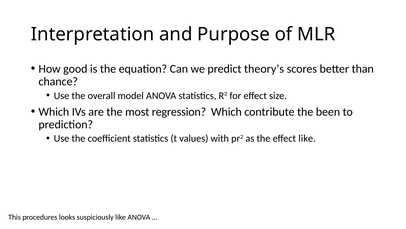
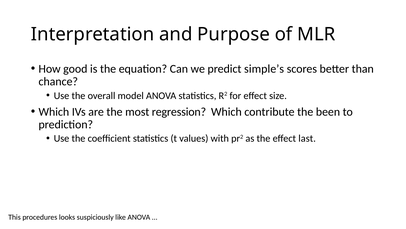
theory’s: theory’s -> simple’s (264, 69)
effect like: like -> last (307, 138)
